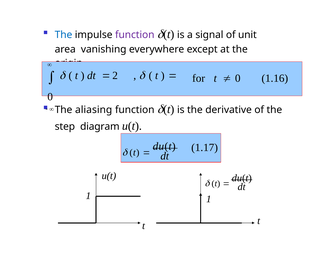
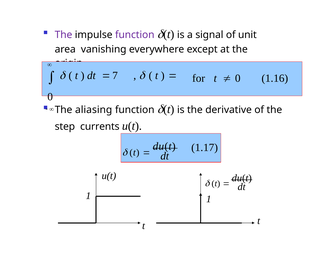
The colour: blue -> purple (63, 35)
2: 2 -> 7 (115, 76)
diagram: diagram -> currents (100, 127)
